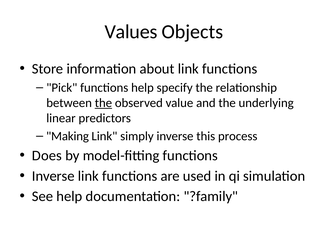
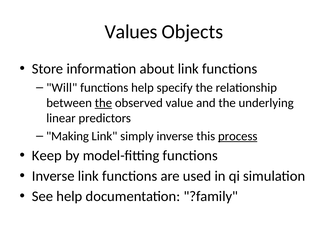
Pick: Pick -> Will (62, 88)
process underline: none -> present (238, 136)
Does: Does -> Keep (47, 156)
